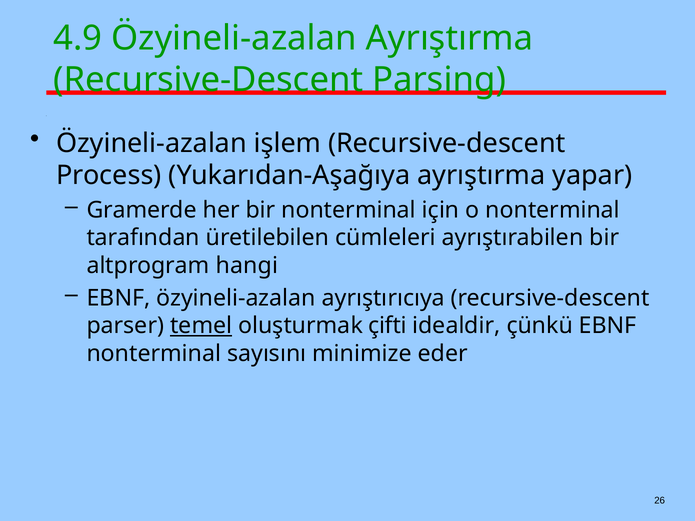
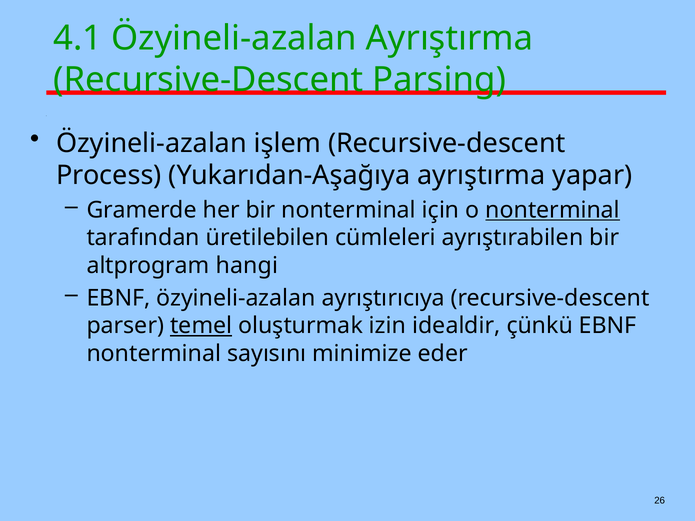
4.9: 4.9 -> 4.1 (78, 38)
nonterminal underline: none -> present (553, 210)
çifti: çifti -> izin (387, 326)
